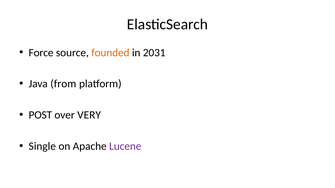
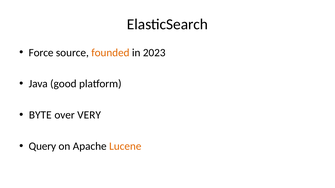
2031: 2031 -> 2023 (154, 53)
from: from -> good (63, 84)
POST: POST -> BYTE (40, 115)
Single: Single -> Query (42, 147)
Lucene colour: purple -> orange (125, 147)
